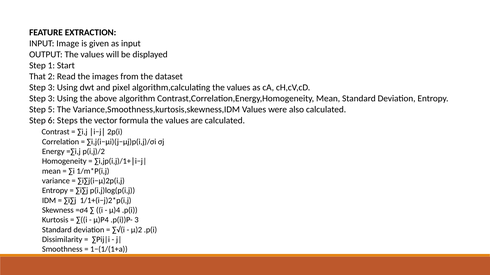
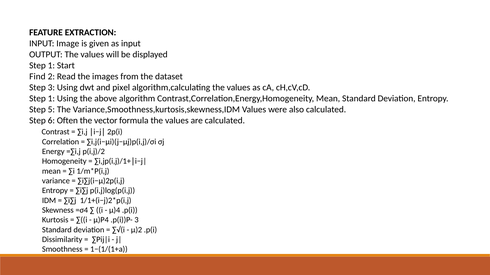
That: That -> Find (37, 77)
3: 3 -> 1 (51, 99)
Steps: Steps -> Often (67, 121)
